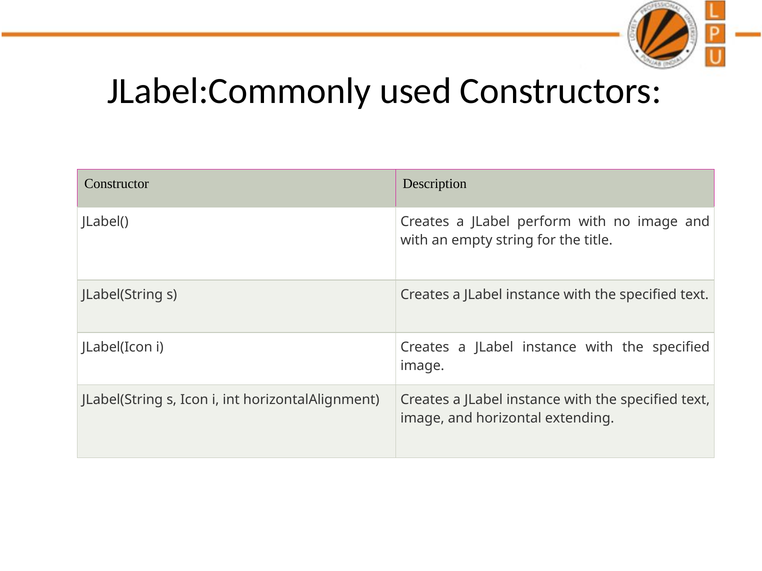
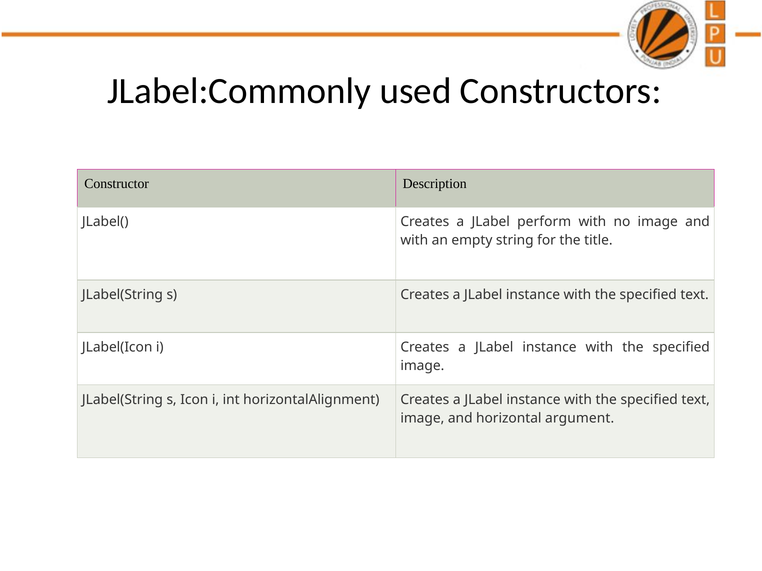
extending: extending -> argument (580, 419)
